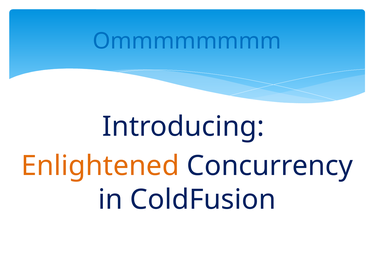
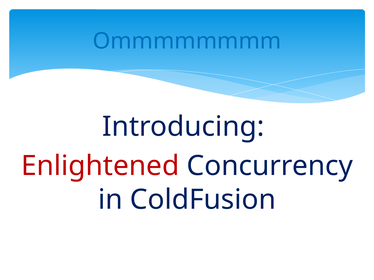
Enlightened colour: orange -> red (100, 166)
